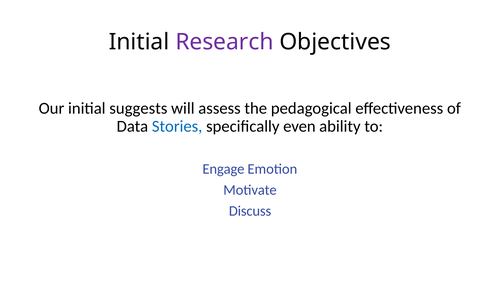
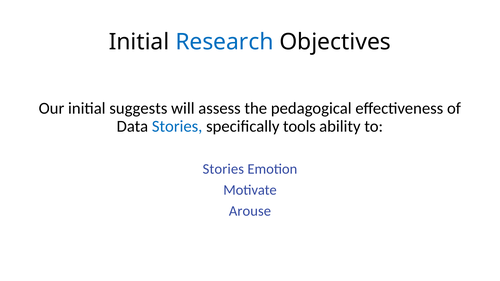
Research colour: purple -> blue (224, 42)
even: even -> tools (299, 126)
Engage: Engage -> Stories (223, 169)
Discuss: Discuss -> Arouse (250, 211)
